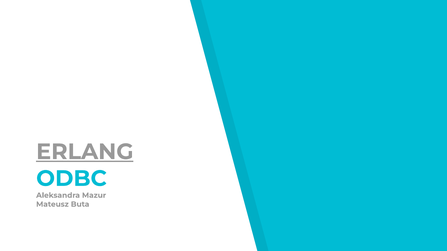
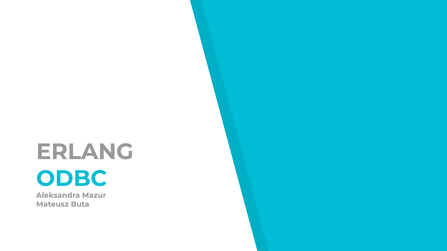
ERLANG underline: present -> none (85, 152)
